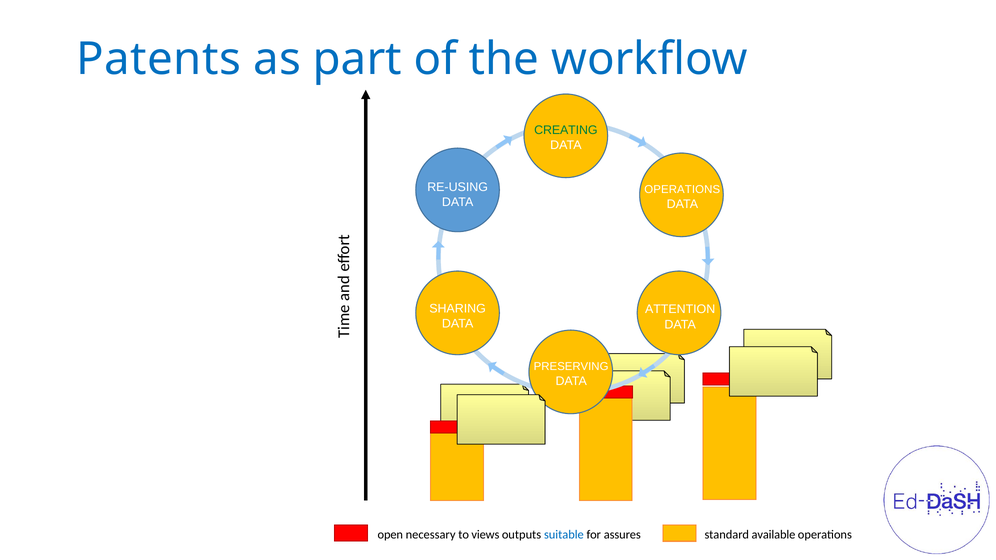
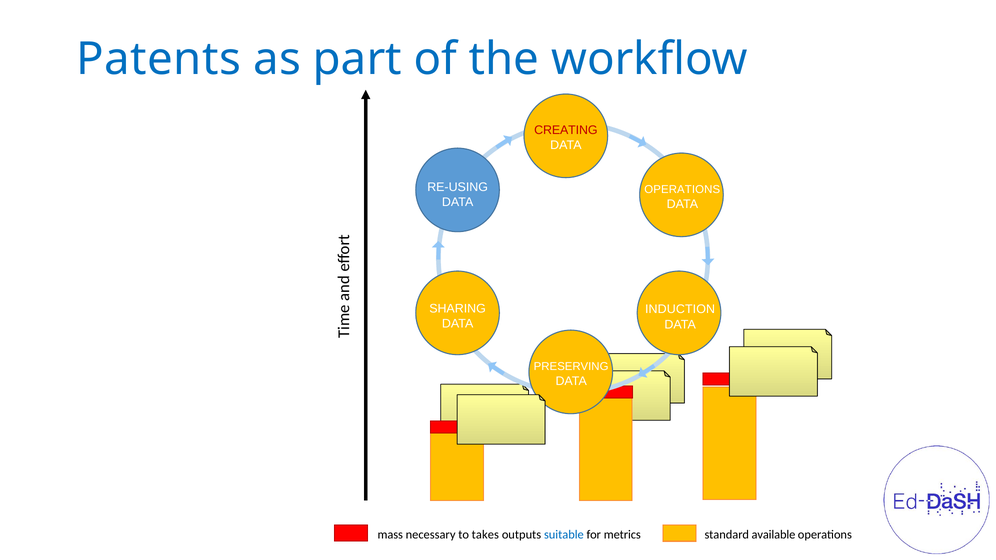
CREATING colour: green -> red (566, 130)
ATTENTION: ATTENTION -> INDUCTION (680, 309)
open: open -> mass (390, 535)
views: views -> takes (485, 535)
assures: assures -> metrics (622, 535)
